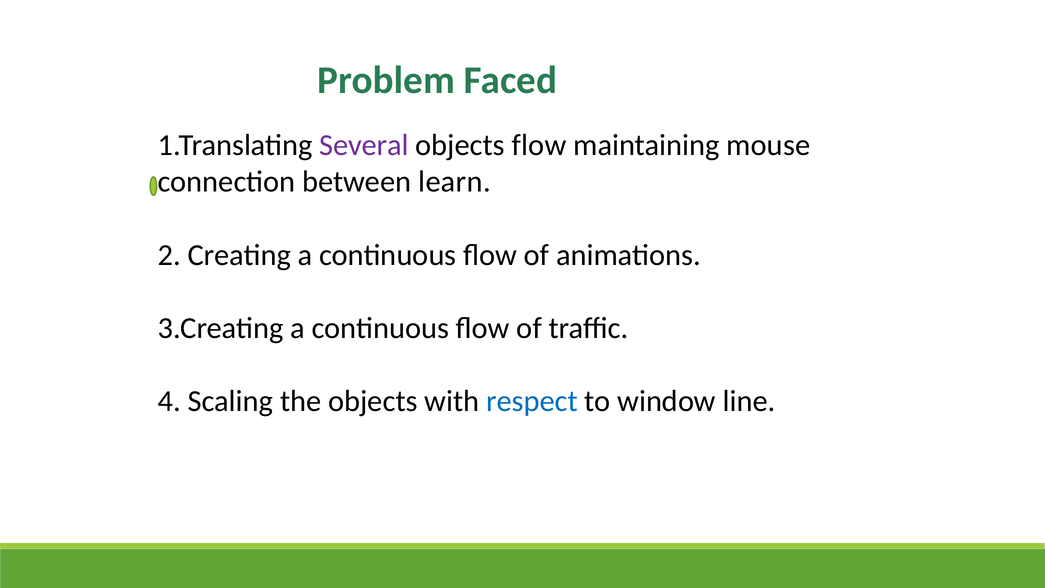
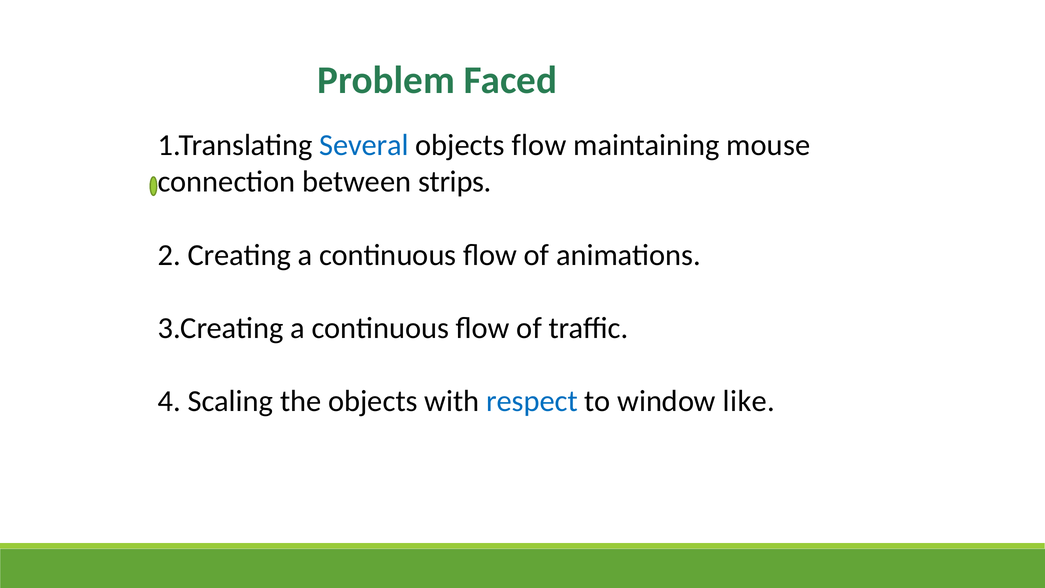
Several colour: purple -> blue (364, 145)
learn: learn -> strips (455, 182)
line: line -> like (749, 401)
